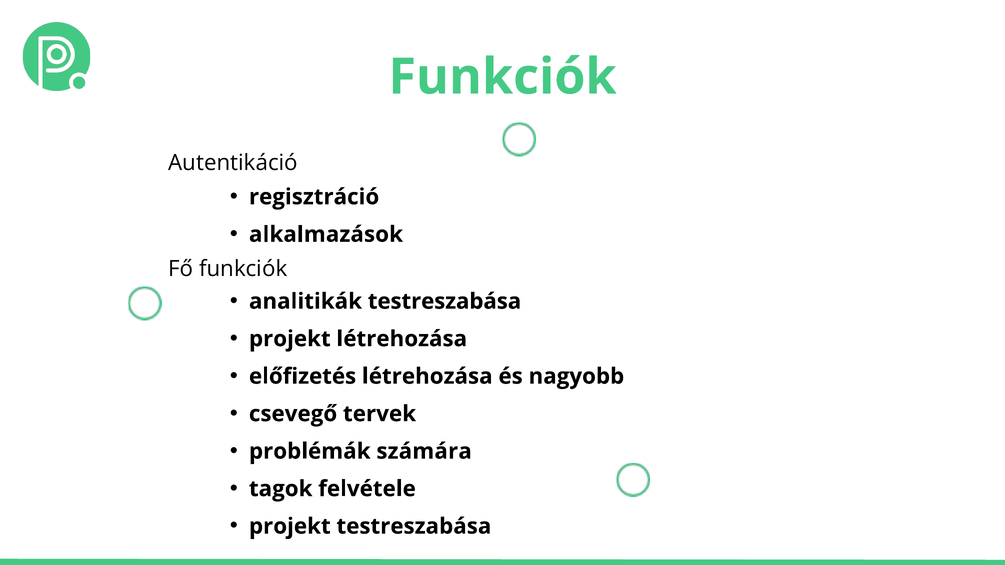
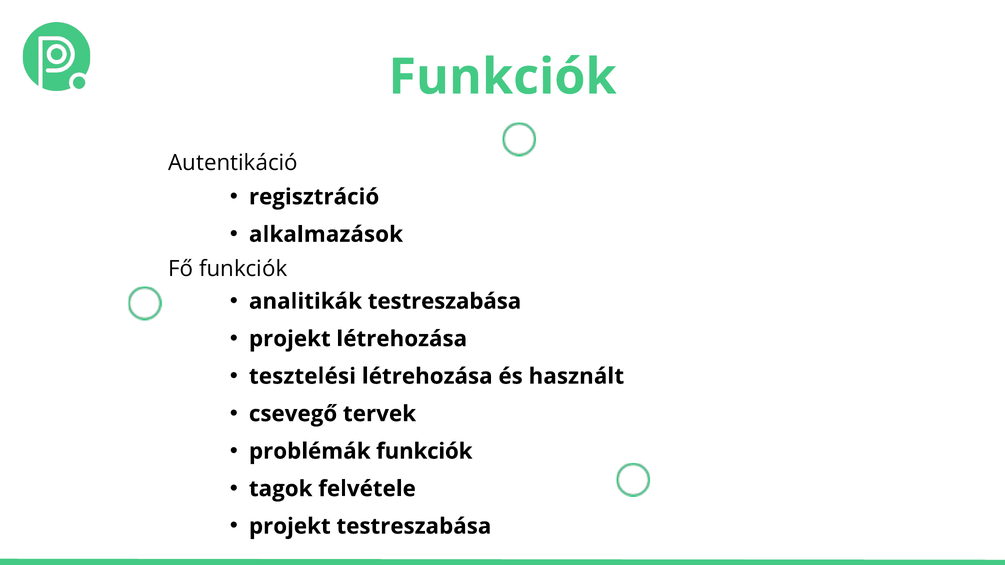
előfizetés: előfizetés -> tesztelési (302, 377)
nagyobb: nagyobb -> használt (576, 377)
problémák számára: számára -> funkciók (424, 452)
